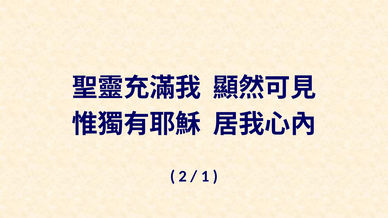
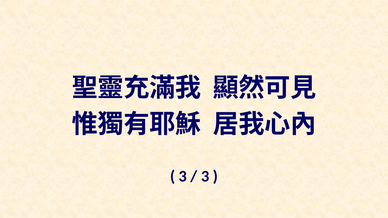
2: 2 -> 3 (183, 176)
1: 1 -> 3 (205, 176)
